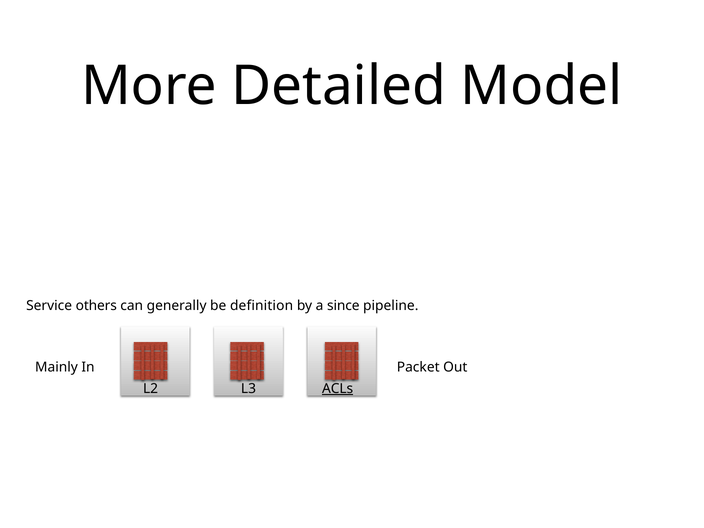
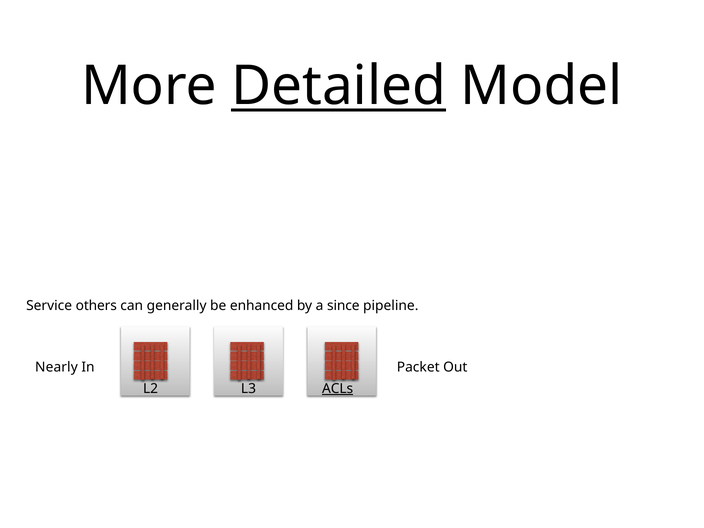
Detailed underline: none -> present (339, 86)
definition: definition -> enhanced (262, 306)
Mainly: Mainly -> Nearly (56, 367)
